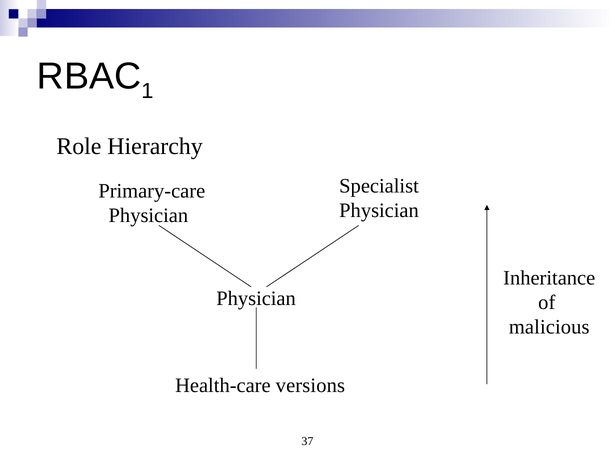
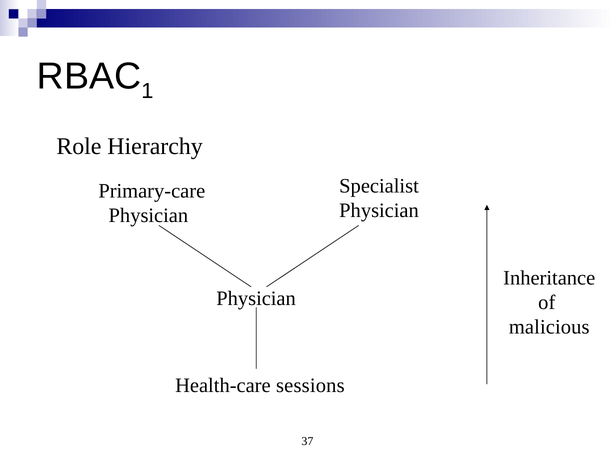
versions: versions -> sessions (310, 386)
